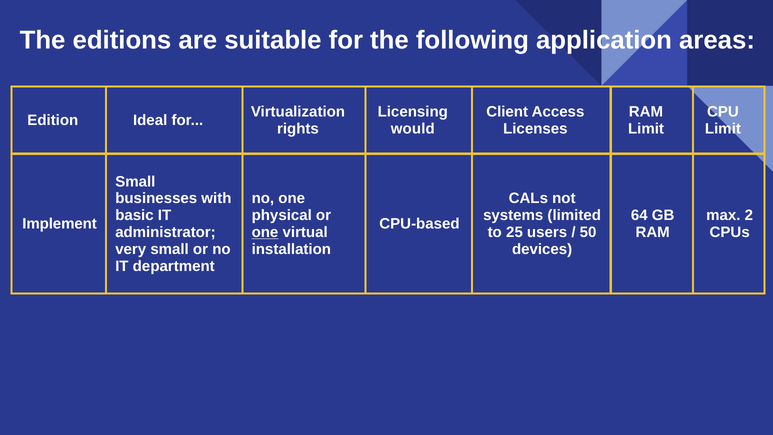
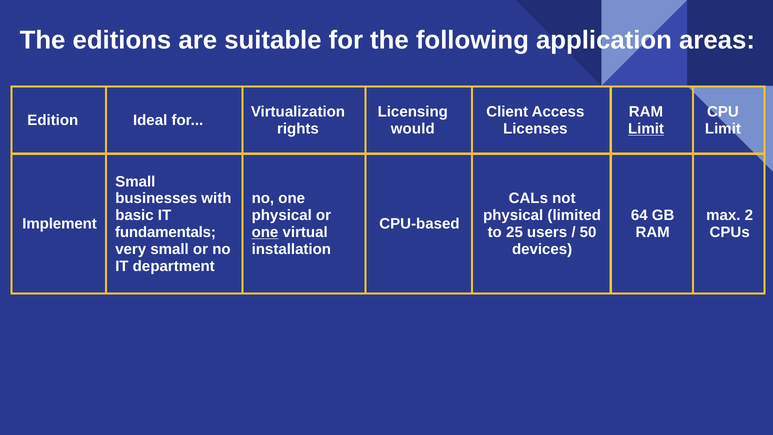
Limit underline: none -> present (646, 129)
systems: systems -> physical (513, 215)
administrator: administrator -> fundamentals (166, 232)
